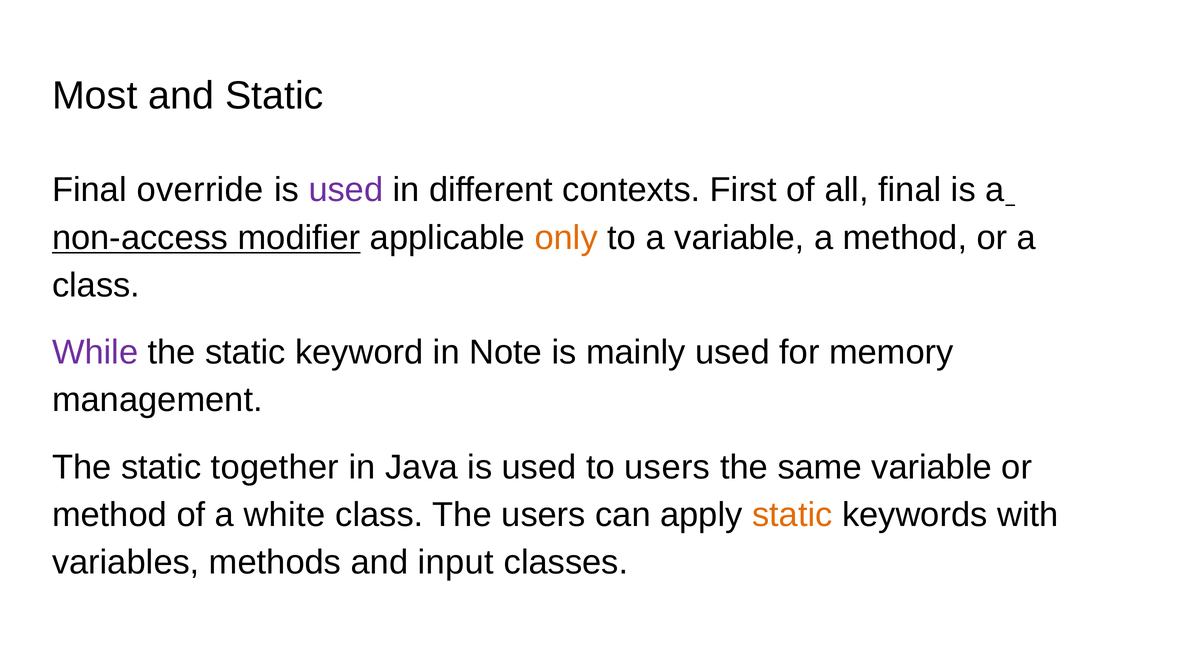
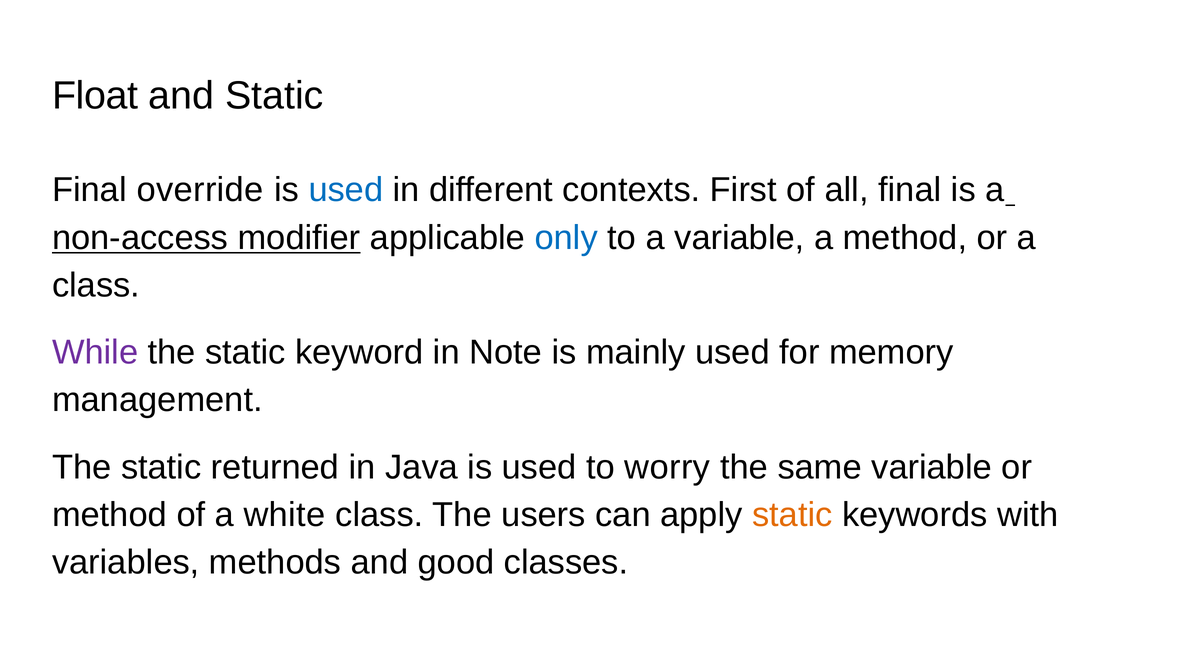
Most: Most -> Float (95, 96)
used colour: purple -> blue (346, 190)
only colour: orange -> blue (566, 238)
together: together -> returned (275, 467)
to users: users -> worry (667, 467)
input: input -> good (456, 562)
